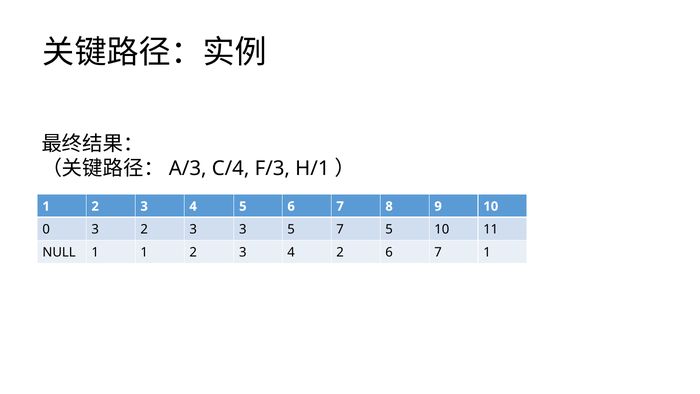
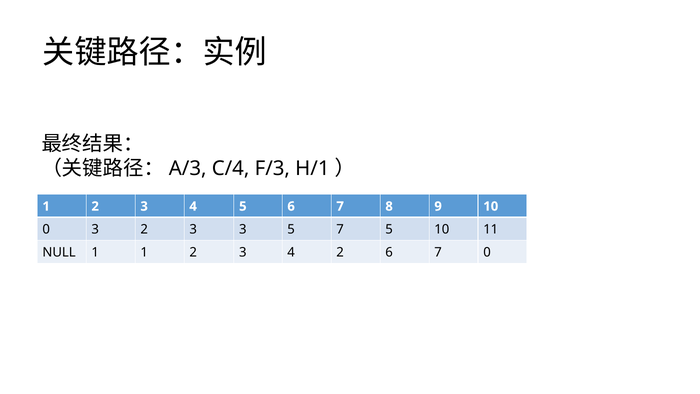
7 1: 1 -> 0 (487, 253)
